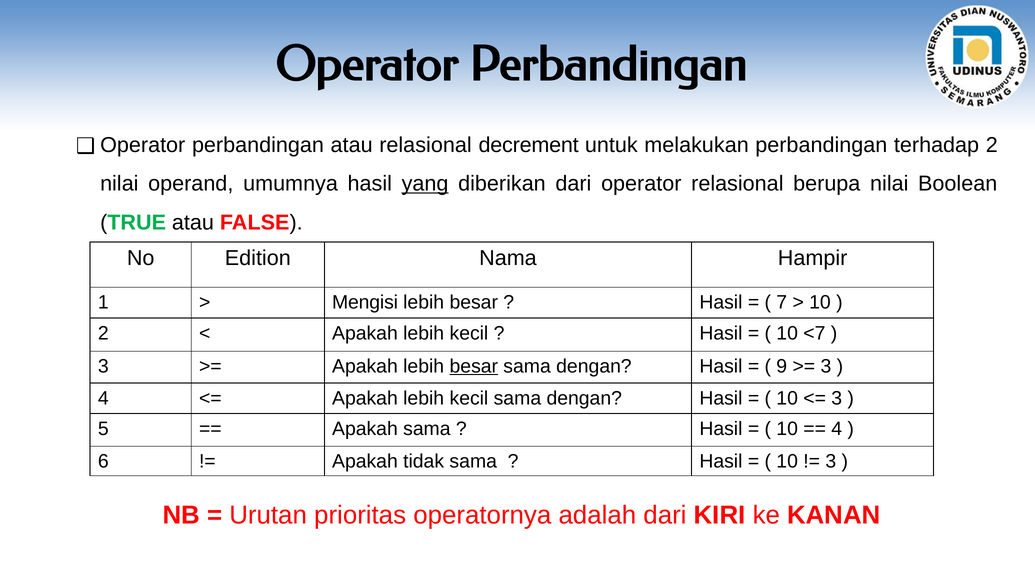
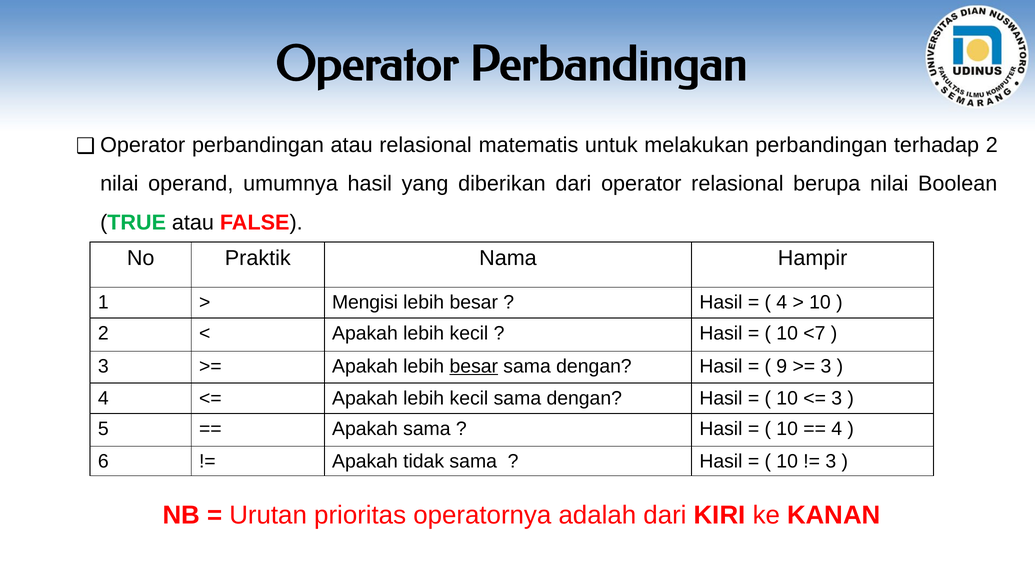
decrement: decrement -> matematis (529, 145)
yang underline: present -> none (425, 184)
Edition: Edition -> Praktik (258, 258)
7: 7 -> 4 (782, 302)
